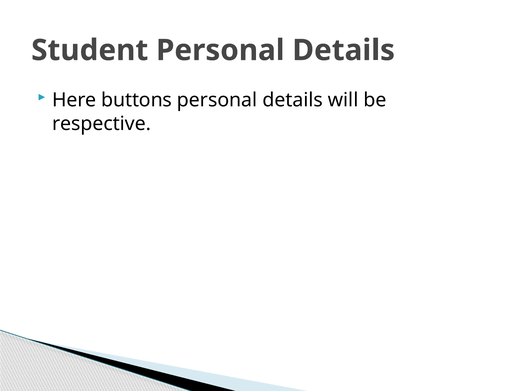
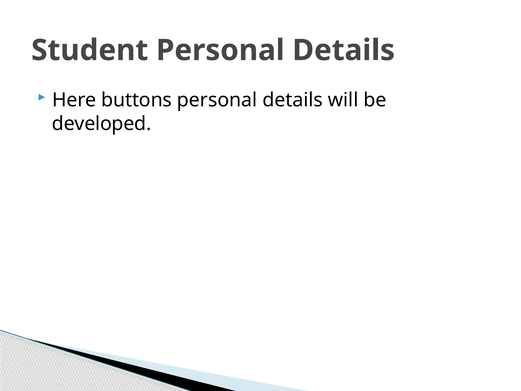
respective: respective -> developed (102, 124)
